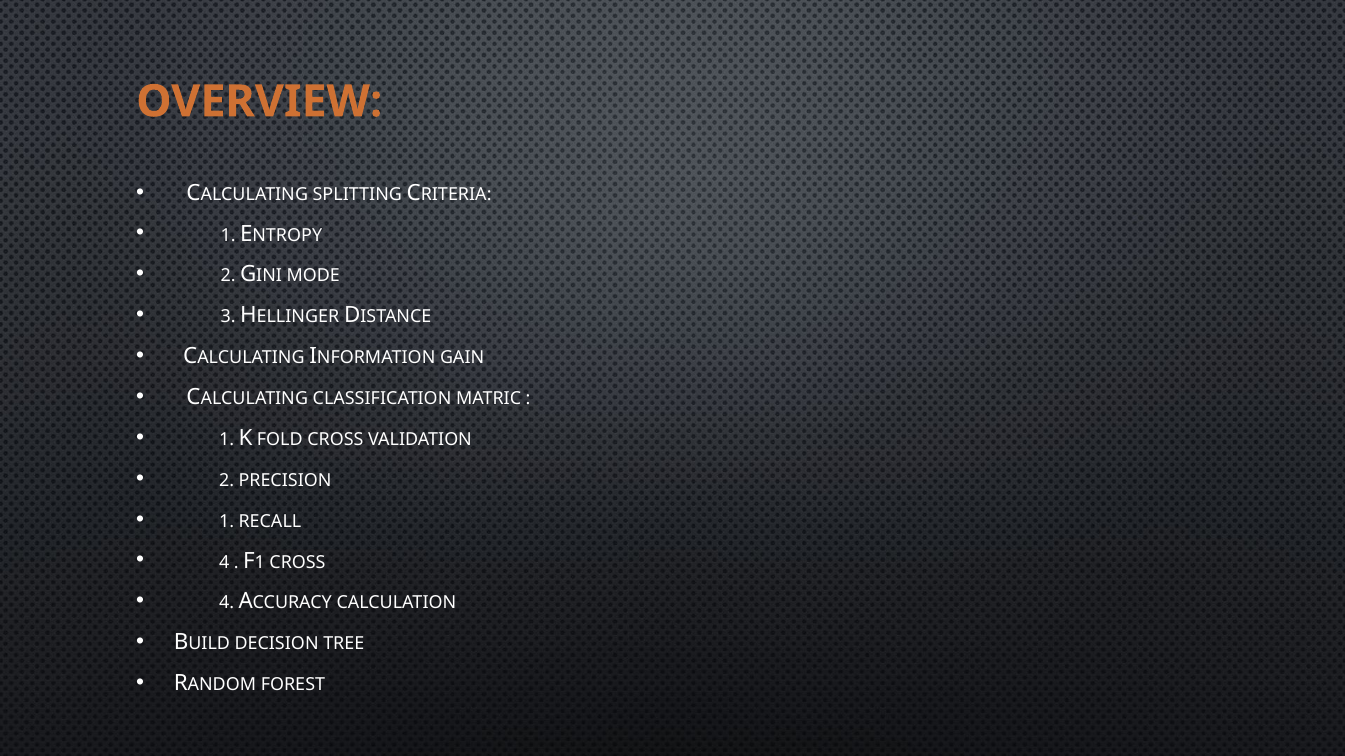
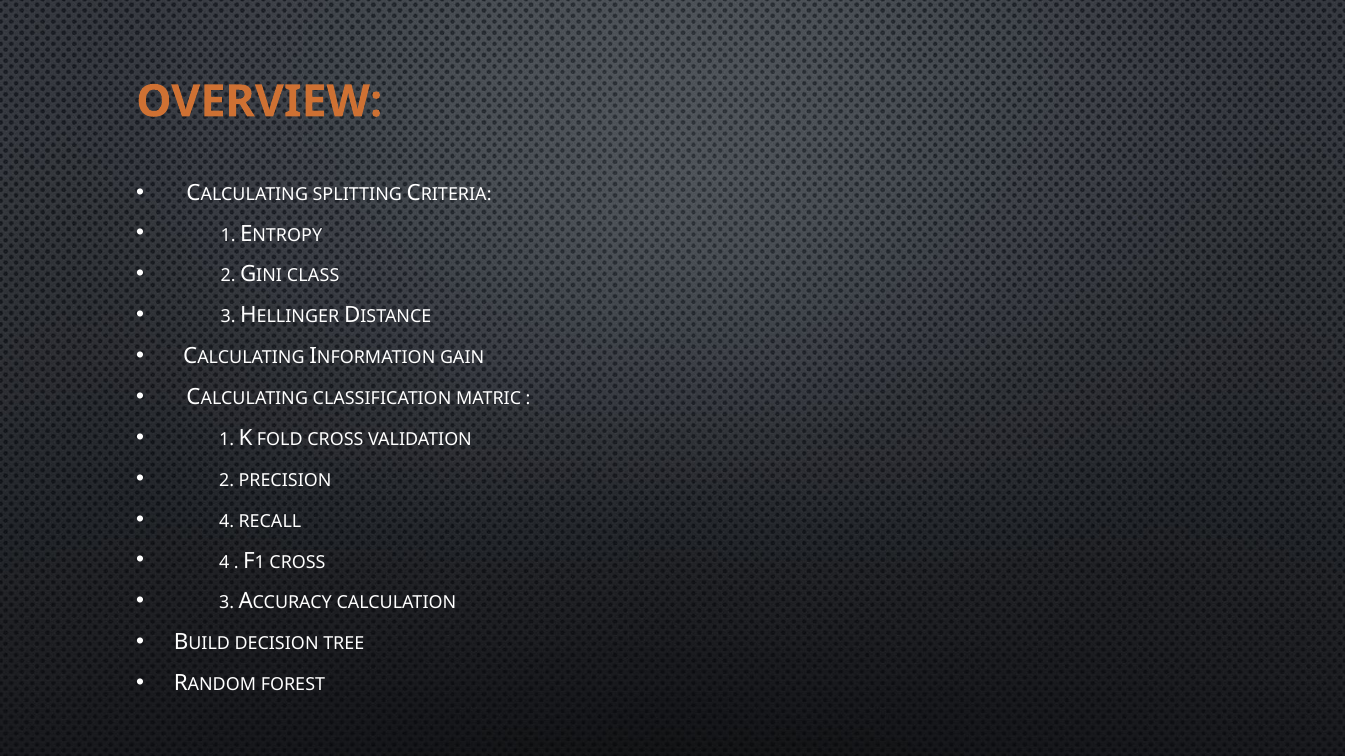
MODE: MODE -> CLASS (313, 276)
1: 1 -> 4 (227, 522)
4: 4 -> 3 (227, 603)
